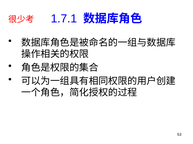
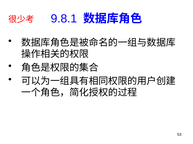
1.7.1: 1.7.1 -> 9.8.1 (64, 19)
